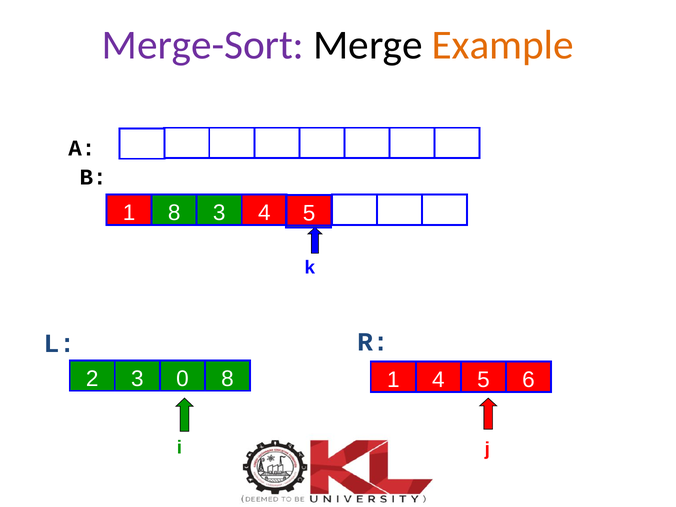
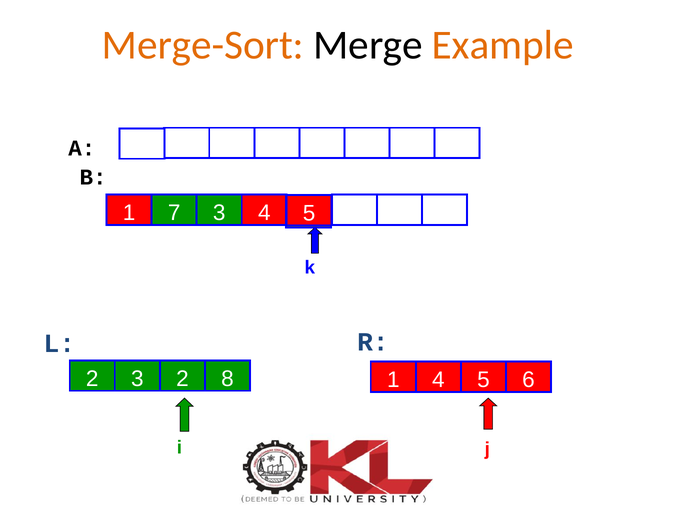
Merge-Sort colour: purple -> orange (203, 45)
1 8: 8 -> 7 (174, 213)
3 0: 0 -> 2 (182, 379)
